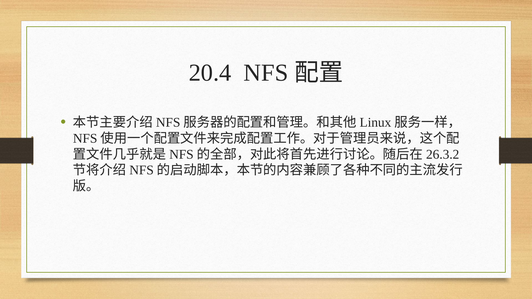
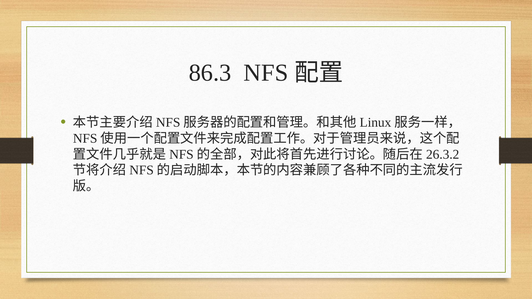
20.4: 20.4 -> 86.3 (210, 73)
